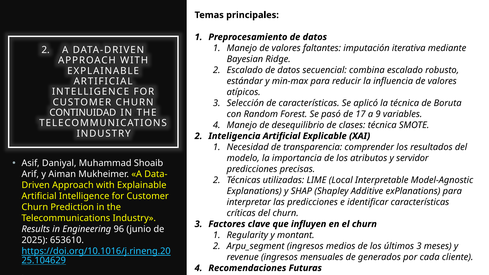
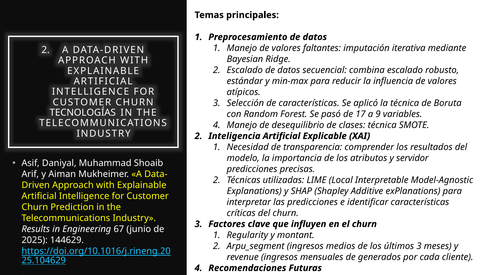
CONTINUIDAD: CONTINUIDAD -> TECNOLOGÍAS (83, 113)
96: 96 -> 67 (119, 229)
653610: 653610 -> 144629 (67, 240)
